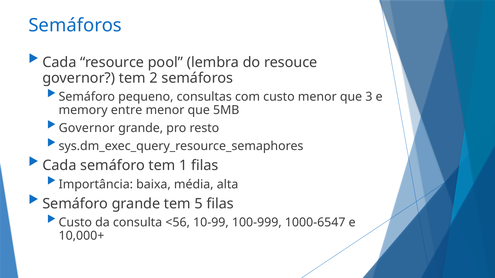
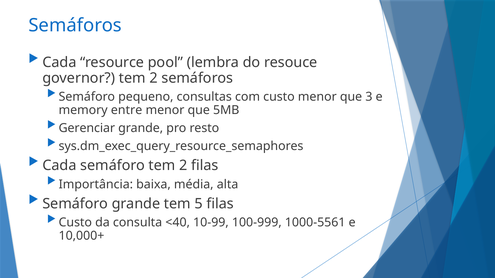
Governor: Governor -> Gerenciar (87, 128)
semáforo tem 1: 1 -> 2 (183, 166)
<56: <56 -> <40 (178, 223)
1000-6547: 1000-6547 -> 1000-5561 (315, 223)
